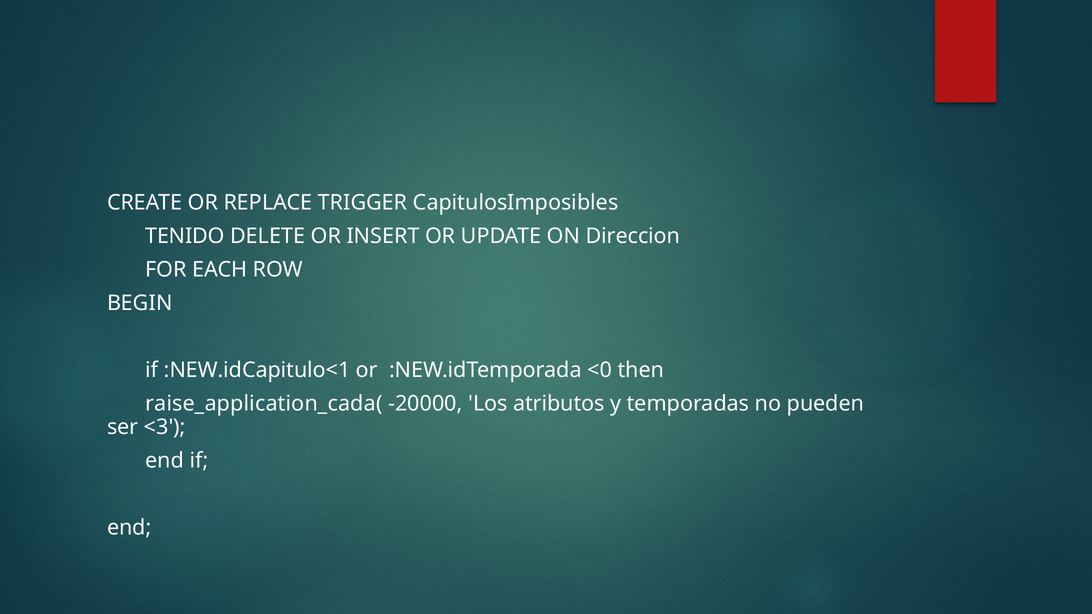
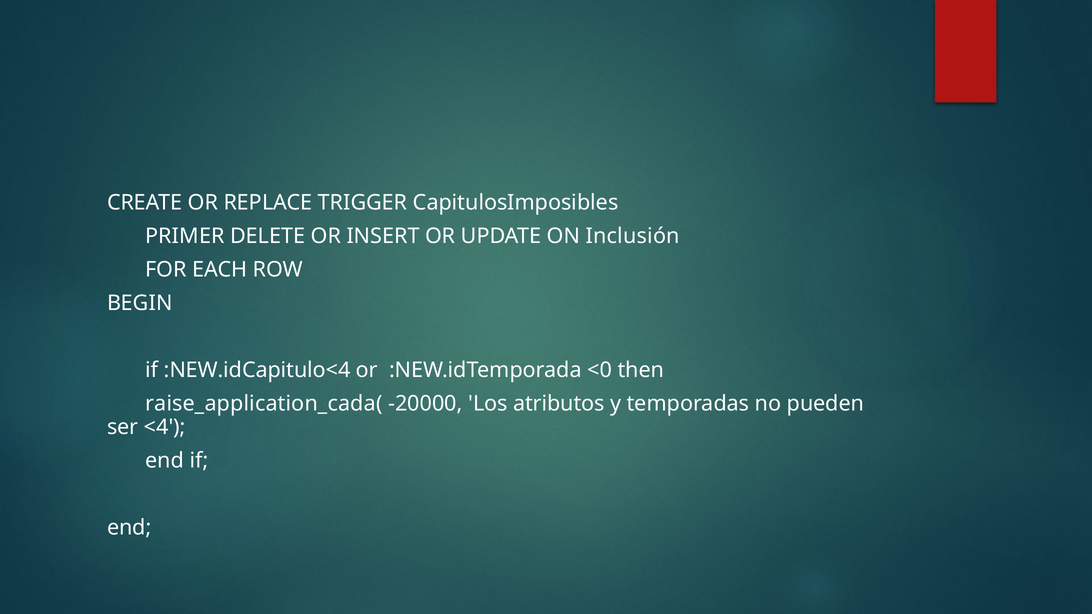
TENIDO: TENIDO -> PRIMER (185, 236)
Direccion: Direccion -> Inclusión (633, 236)
:NEW.idCapitulo<1: :NEW.idCapitulo<1 -> :NEW.idCapitulo<4 (257, 370)
<3: <3 -> <4 (165, 427)
